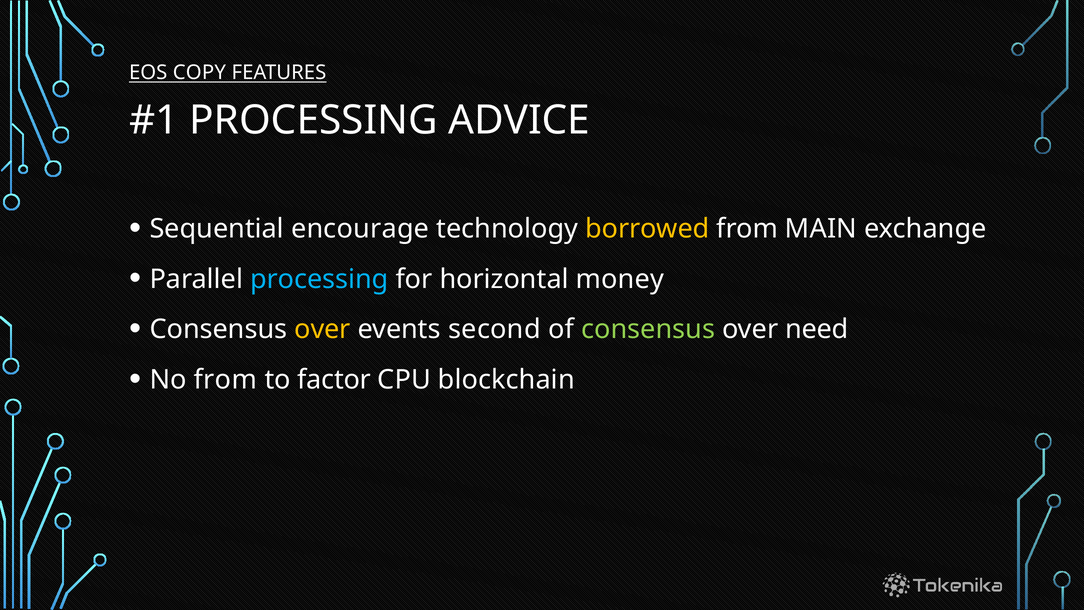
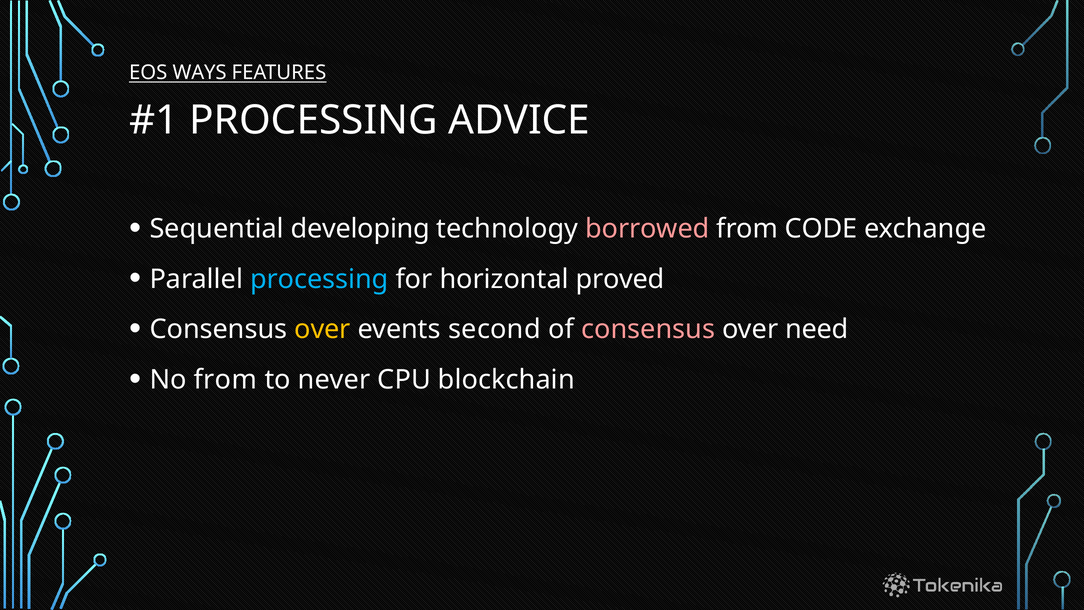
COPY: COPY -> WAYS (200, 73)
encourage: encourage -> developing (360, 229)
borrowed colour: yellow -> pink (647, 229)
MAIN: MAIN -> CODE (821, 229)
money: money -> proved (620, 279)
consensus colour: light green -> pink (648, 329)
factor: factor -> never (334, 380)
